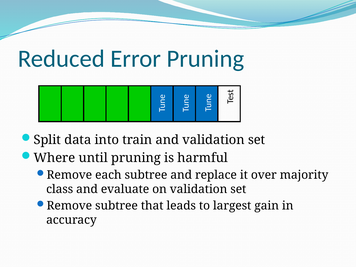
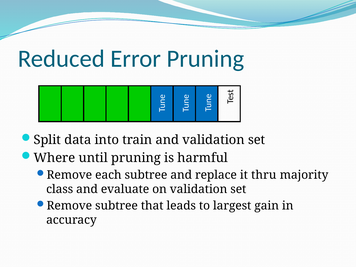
over: over -> thru (264, 175)
